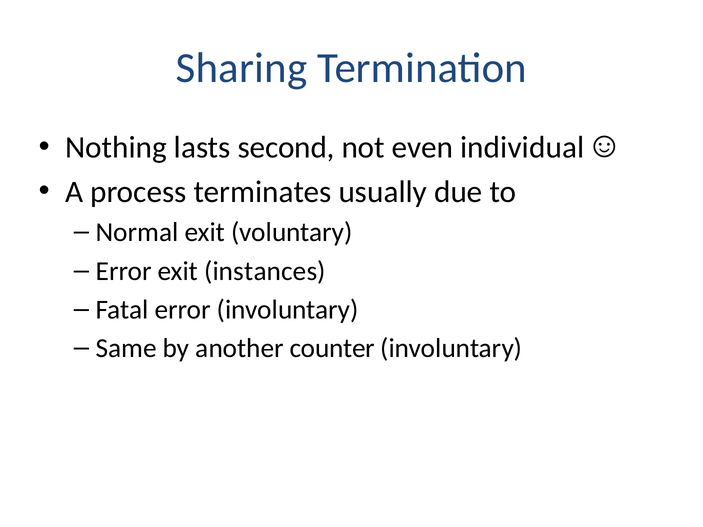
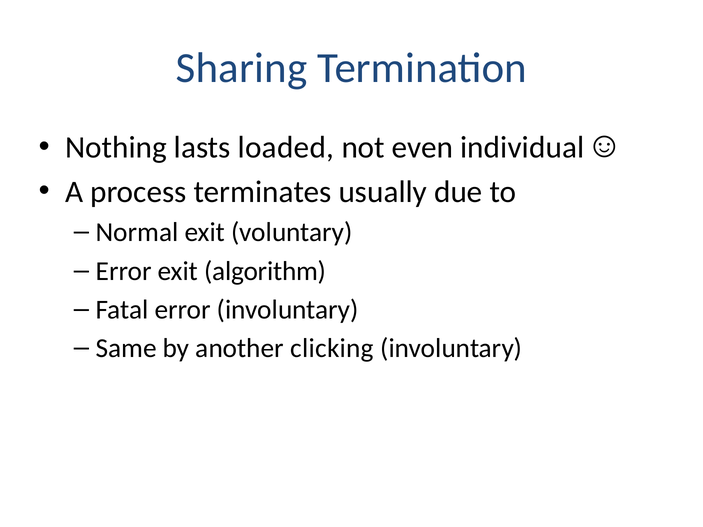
second: second -> loaded (286, 148)
instances: instances -> algorithm (265, 271)
counter: counter -> clicking (332, 348)
